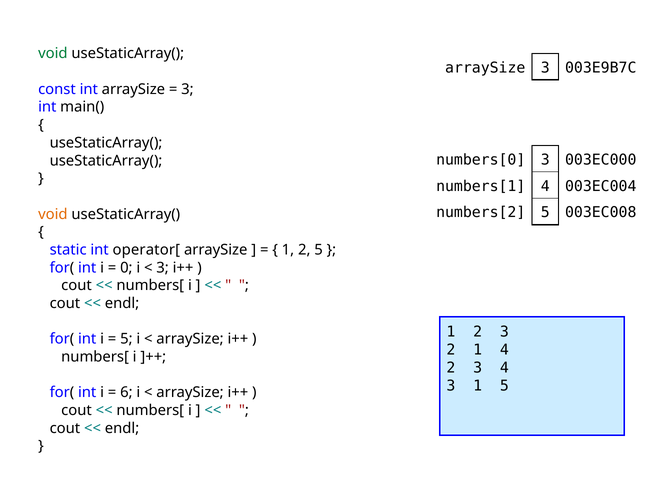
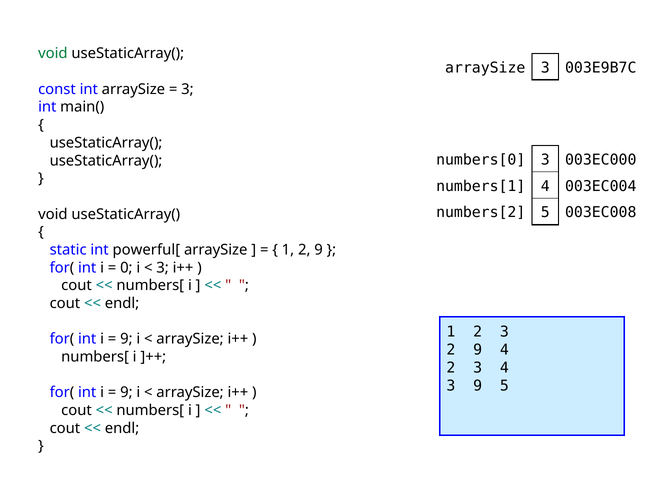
void colour: orange -> black (53, 214)
operator[: operator[ -> powerful[ (146, 250)
1 2 5: 5 -> 9 (319, 250)
5: 5 -> 9 (126, 339)
1: 1 -> 9 (478, 350)
3 1: 1 -> 9 (478, 385)
6: 6 -> 9 (126, 392)
